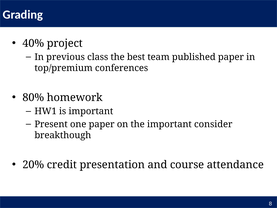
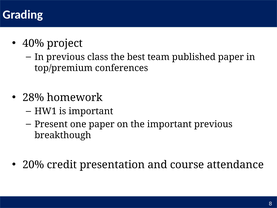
80%: 80% -> 28% (33, 97)
important consider: consider -> previous (213, 124)
